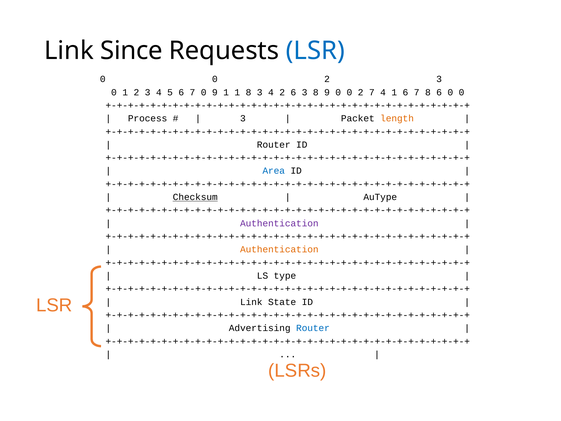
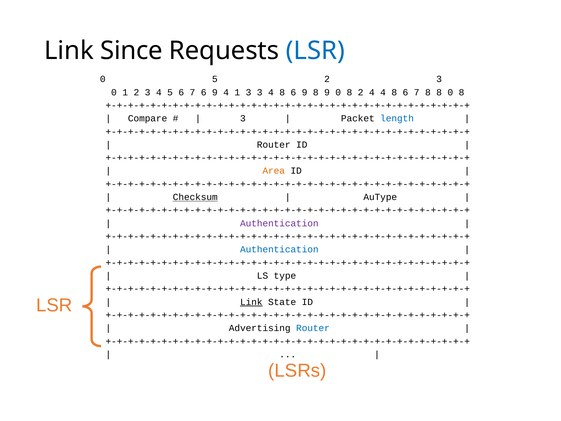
0: 0 -> 5 (215, 79)
7 0: 0 -> 6 (204, 92)
9 1: 1 -> 4 (226, 92)
1 8: 8 -> 3 (249, 92)
3 4 2: 2 -> 8 (282, 92)
3: 3 -> 9 (305, 92)
9 0 0: 0 -> 8 (349, 92)
2 7: 7 -> 4 (372, 92)
1: 1 -> 8 (394, 92)
8 6: 6 -> 8 (439, 92)
0: 0 -> 8 (462, 92)
Process: Process -> Compare (148, 118)
length colour: orange -> blue (397, 118)
Area colour: blue -> orange (274, 171)
Authentication colour: orange -> blue (279, 249)
Link underline: none -> present (251, 302)
